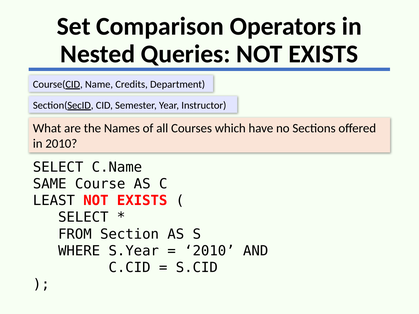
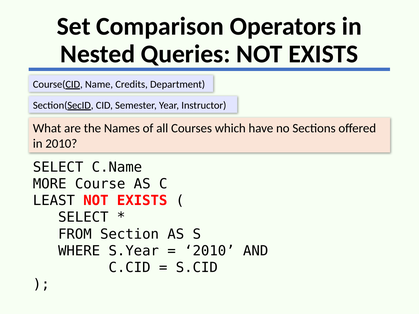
SAME: SAME -> MORE (50, 184)
